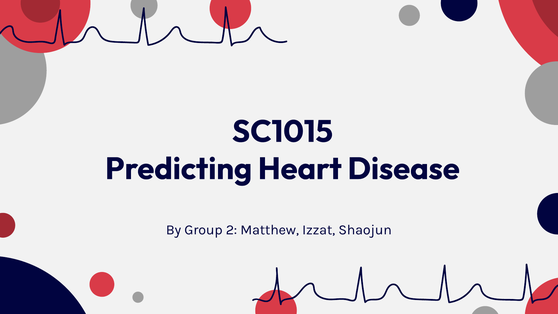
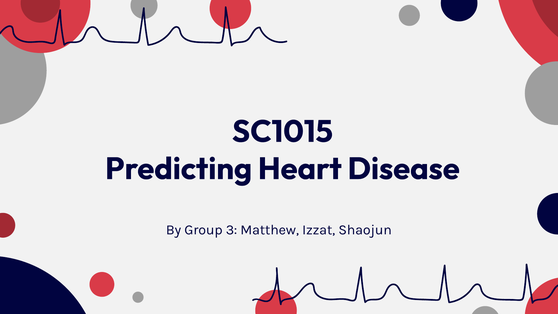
2: 2 -> 3 (232, 230)
